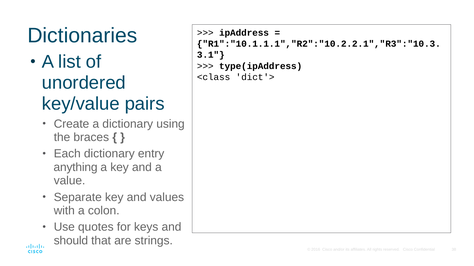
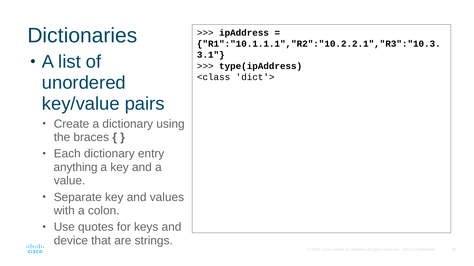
should: should -> device (71, 241)
